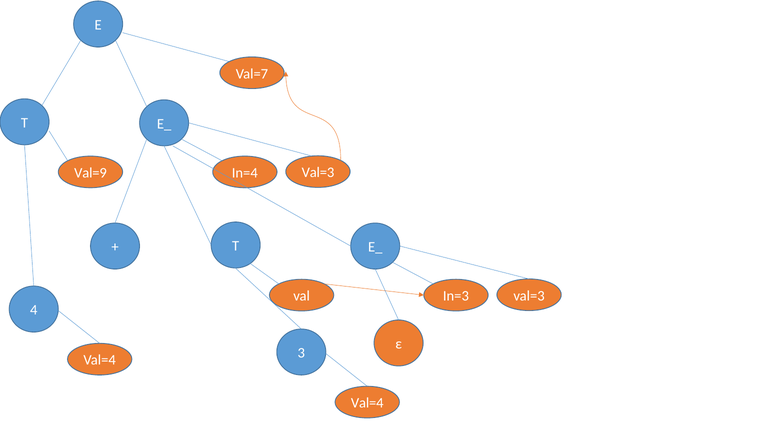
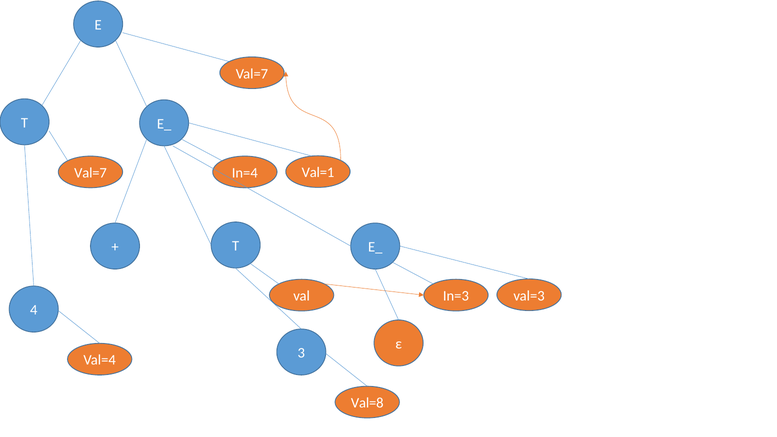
Val=3: Val=3 -> Val=1 (318, 173)
Val=9: Val=9 -> Val=7 (90, 173)
Val=4: Val=4 -> Val=8 (367, 403)
